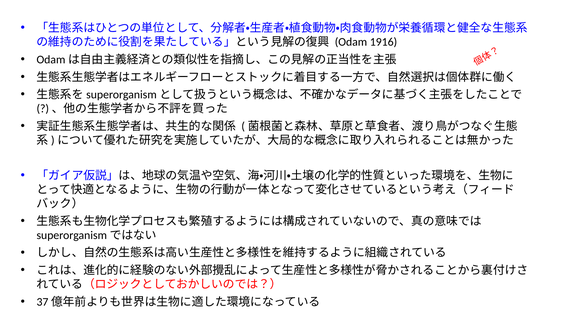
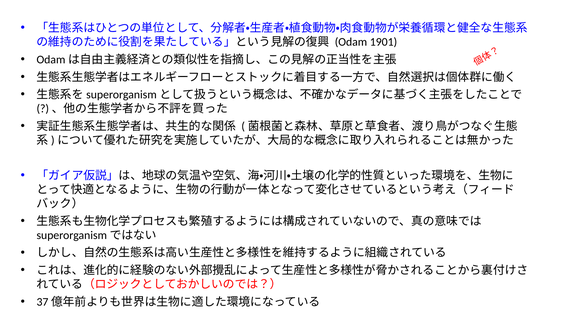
1916: 1916 -> 1901 (384, 42)
